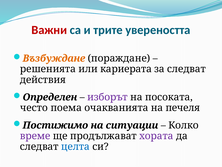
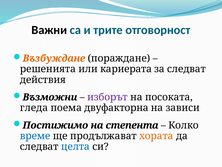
Важни colour: red -> black (49, 30)
увереността: увереността -> отговорност (158, 30)
Определен: Определен -> Възможни (50, 97)
често: често -> гледа (34, 108)
очакванията: очакванията -> двуфакторна (116, 108)
печеля: печеля -> зависи (183, 108)
ситуации: ситуации -> степента (132, 125)
време colour: purple -> blue (35, 136)
хората colour: purple -> orange (156, 136)
